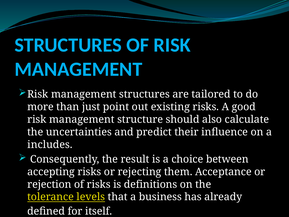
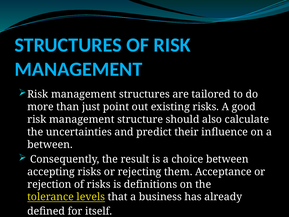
includes: includes -> between (50, 144)
